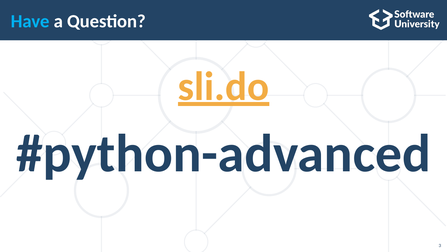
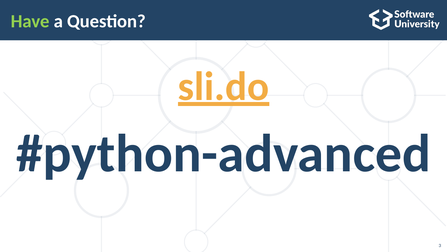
Have colour: light blue -> light green (30, 21)
